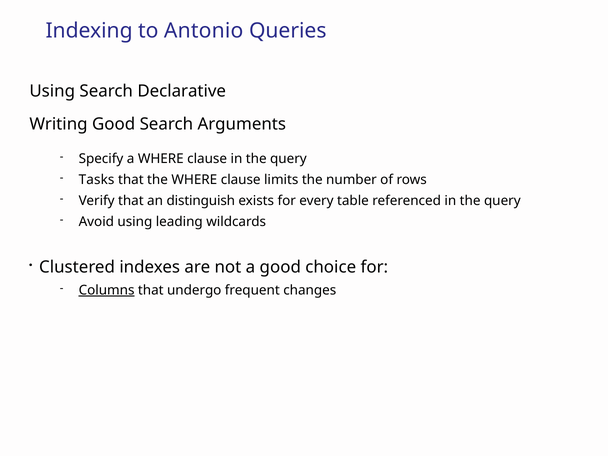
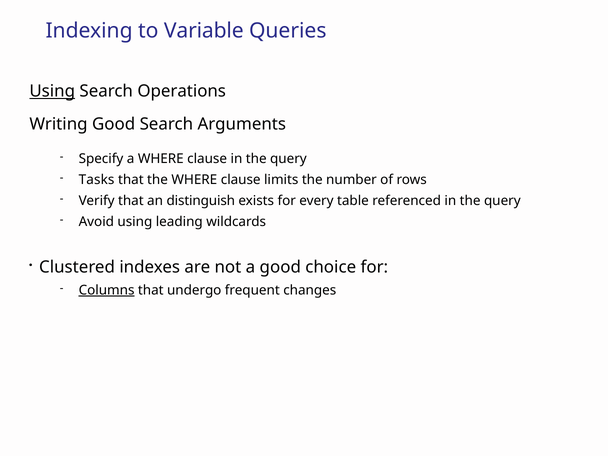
Antonio: Antonio -> Variable (204, 31)
Using underline: none -> present (52, 91)
Declarative: Declarative -> Operations (182, 91)
